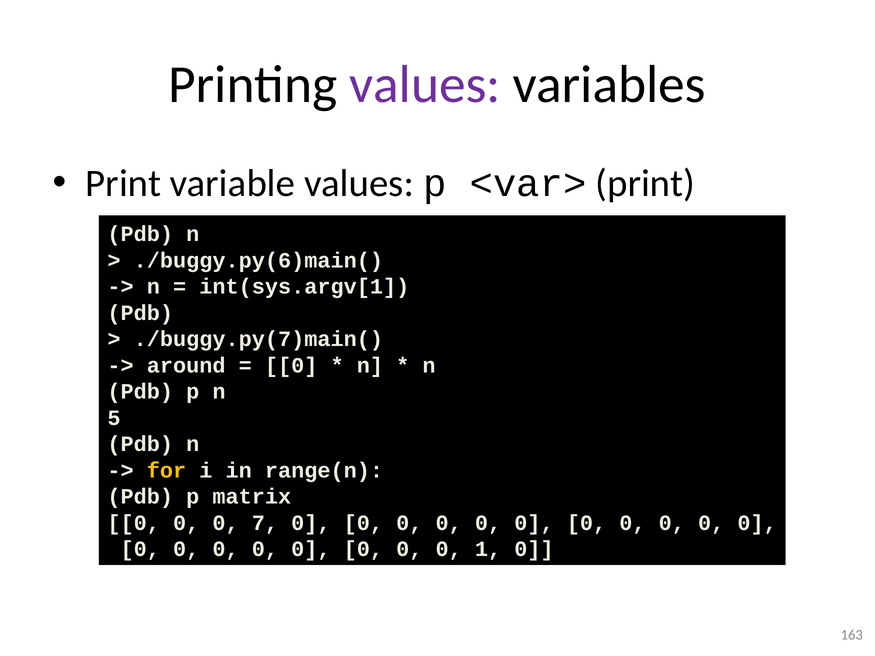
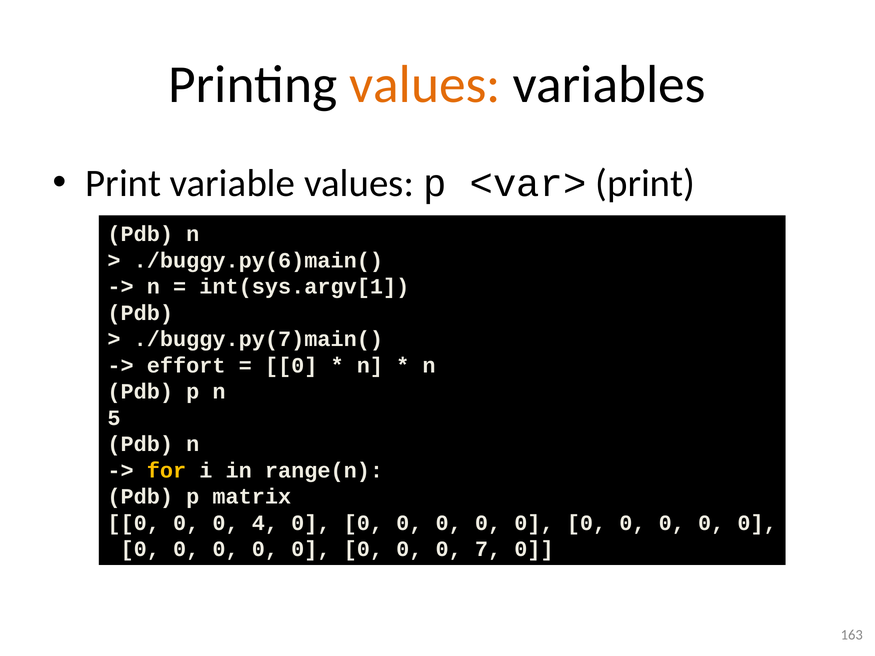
values colour: purple -> orange (425, 85)
around: around -> effort (186, 366)
7: 7 -> 4 (265, 523)
1: 1 -> 7 (488, 549)
